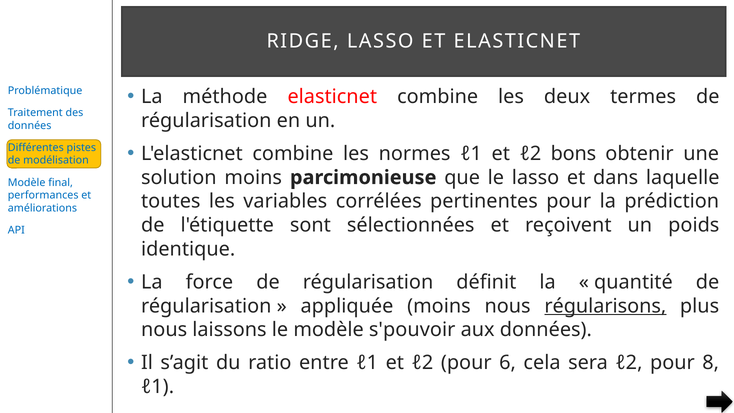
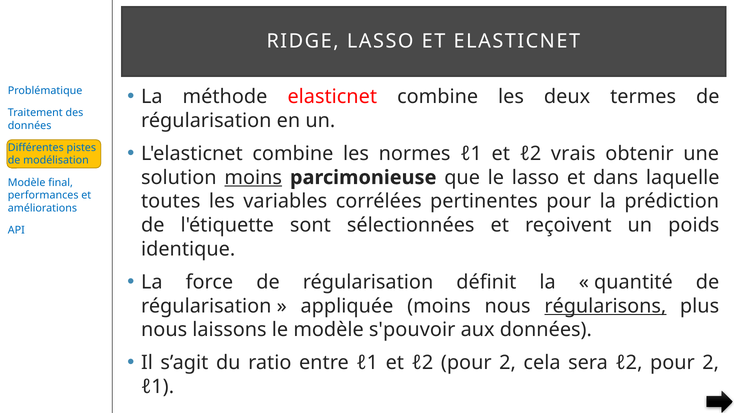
bons: bons -> vrais (573, 154)
moins underline: none -> present (253, 177)
et ℓ2 pour 6: 6 -> 2 (508, 363)
sera ℓ2 pour 8: 8 -> 2 (711, 363)
